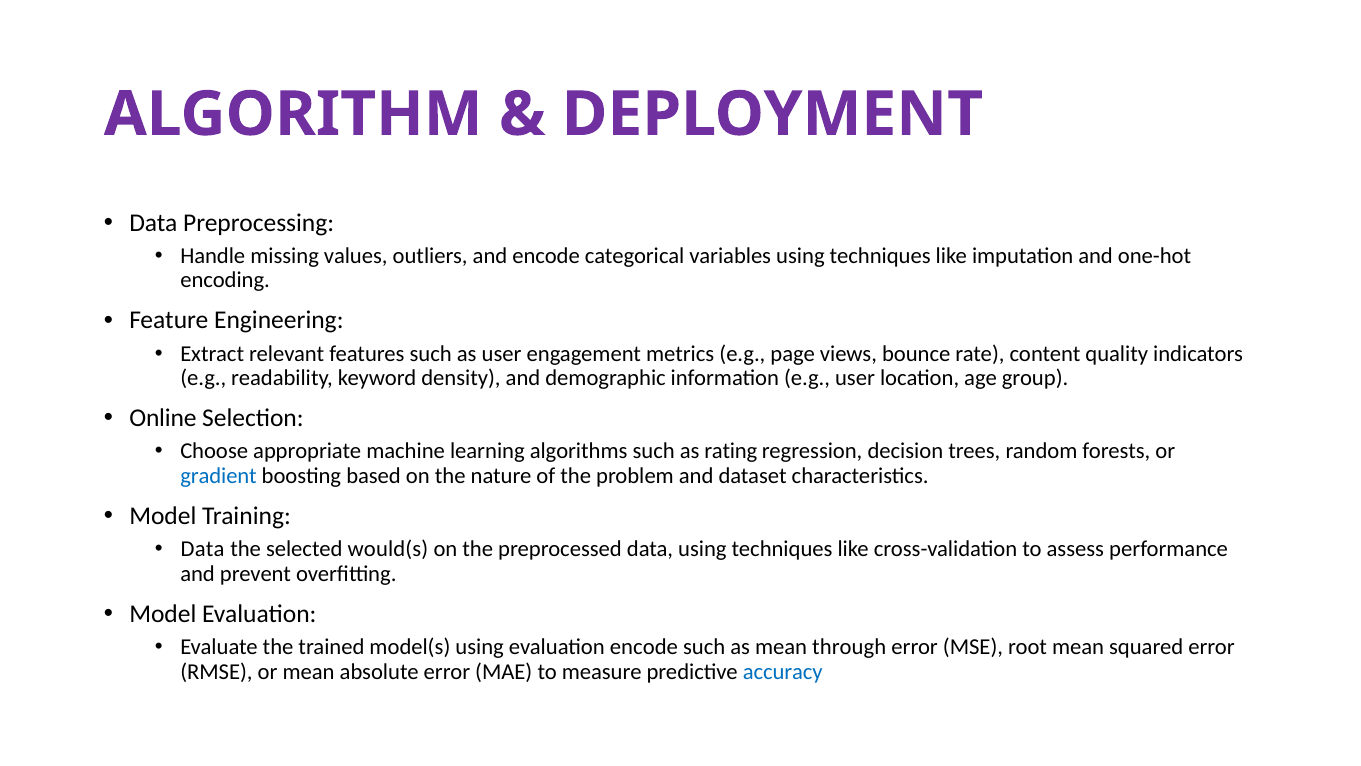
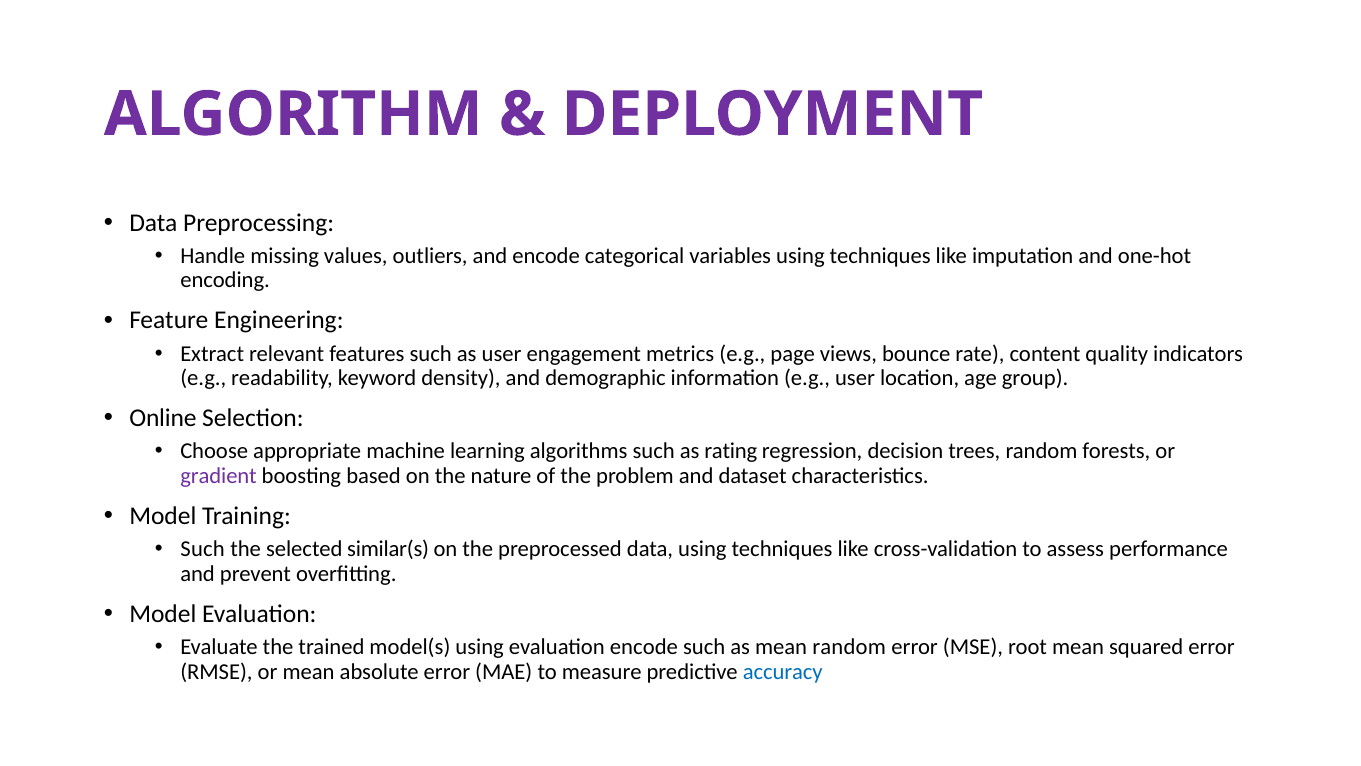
gradient colour: blue -> purple (219, 476)
Data: Data -> Such (203, 549)
would(s: would(s -> similar(s (388, 549)
mean through: through -> random (849, 647)
